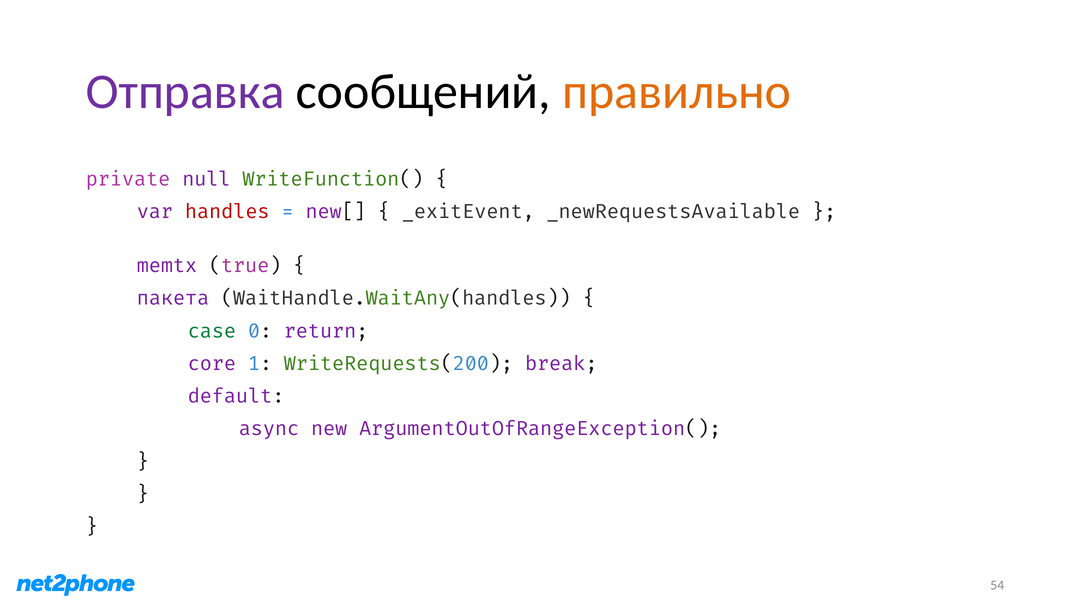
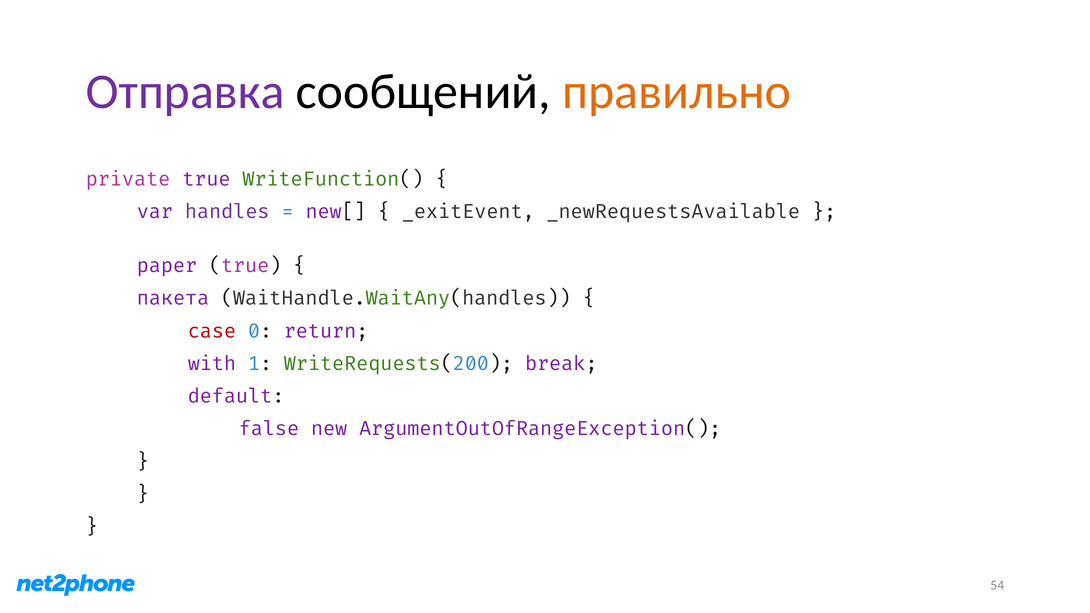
private null: null -> true (206, 179)
handles colour: red -> purple (227, 212)
memtx: memtx -> paper (167, 266)
case colour: green -> red (212, 331)
core: core -> with (212, 364)
async: async -> false (269, 429)
